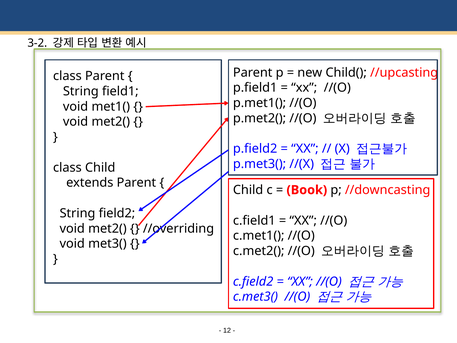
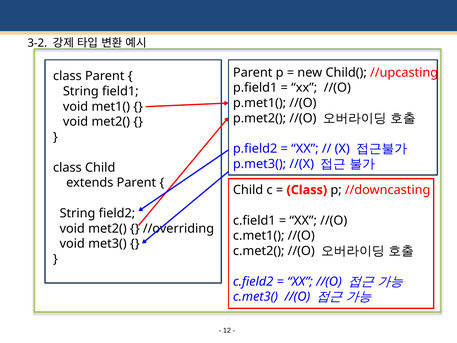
Book: Book -> Class (307, 190)
